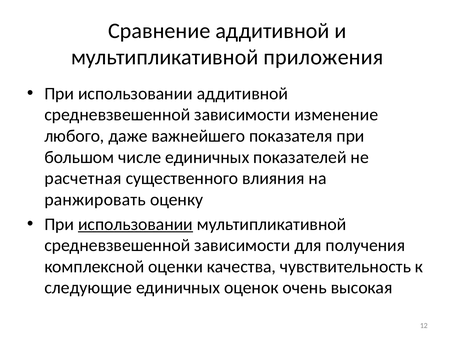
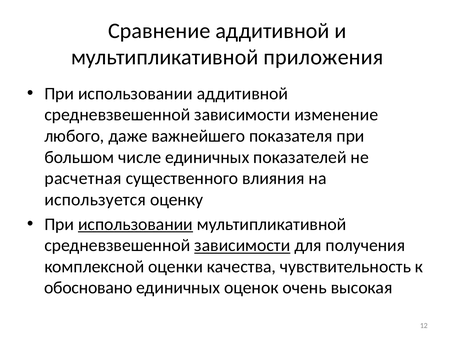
ранжировать: ранжировать -> используется (95, 200)
зависимости underline: none -> present (242, 246)
следующие: следующие -> обосновано (88, 288)
